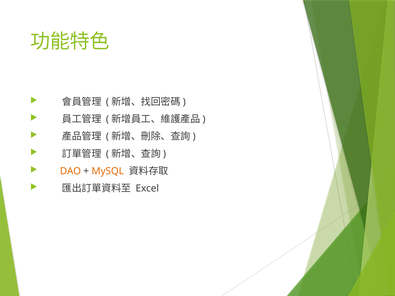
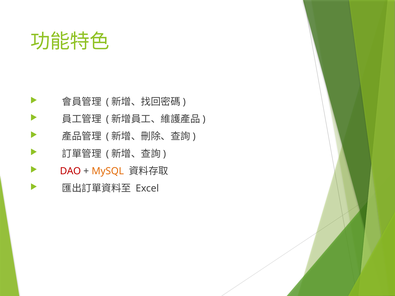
DAO colour: orange -> red (70, 171)
